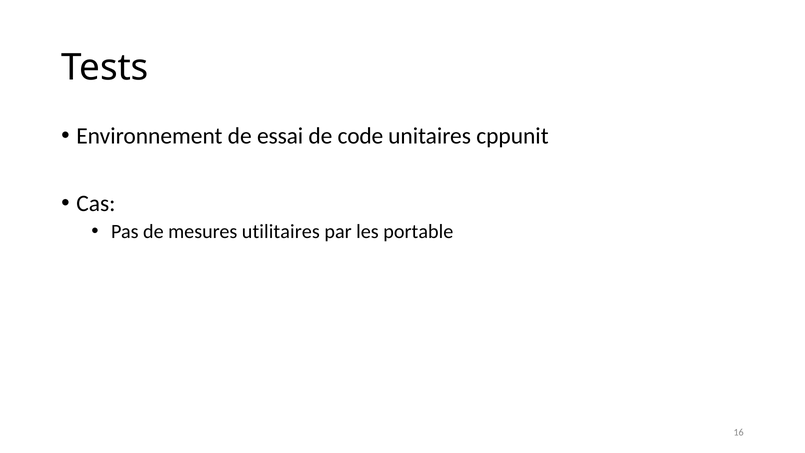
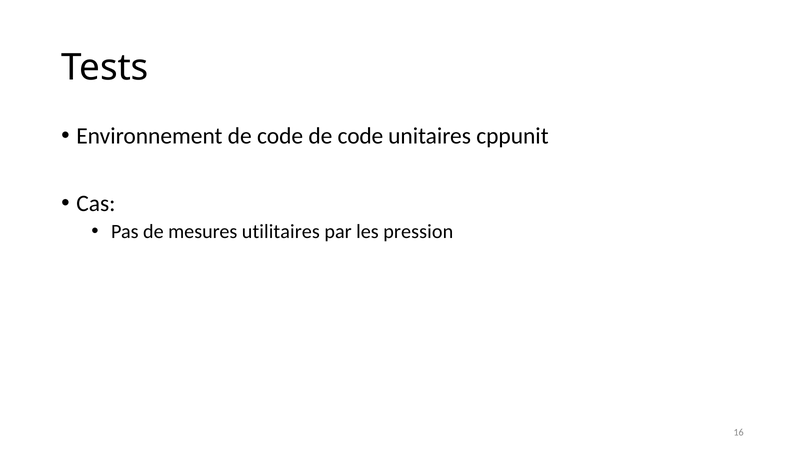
Environnement de essai: essai -> code (280, 136)
portable: portable -> pression (418, 231)
